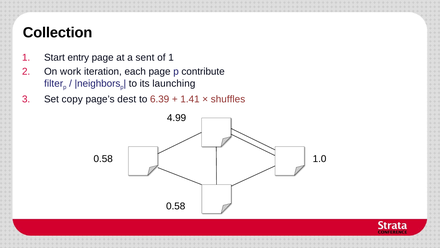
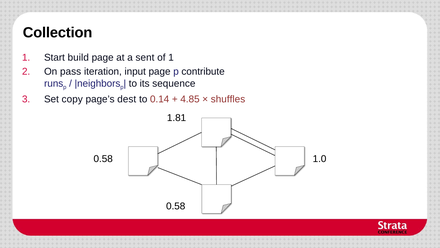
entry: entry -> build (78, 57)
work: work -> pass (71, 71)
each: each -> input (135, 71)
filter: filter -> runs (54, 83)
launching: launching -> sequence (174, 83)
6.39: 6.39 -> 0.14 (160, 99)
1.41: 1.41 -> 4.85 (190, 99)
4.99: 4.99 -> 1.81 (177, 118)
